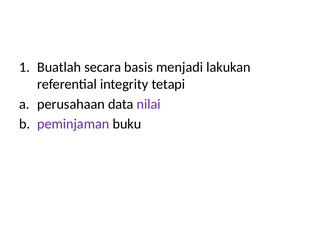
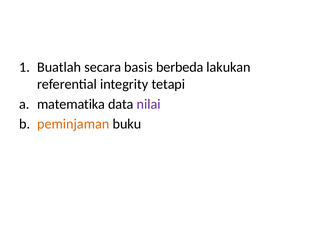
menjadi: menjadi -> berbeda (180, 67)
perusahaan: perusahaan -> matematika (71, 104)
peminjaman colour: purple -> orange (73, 124)
